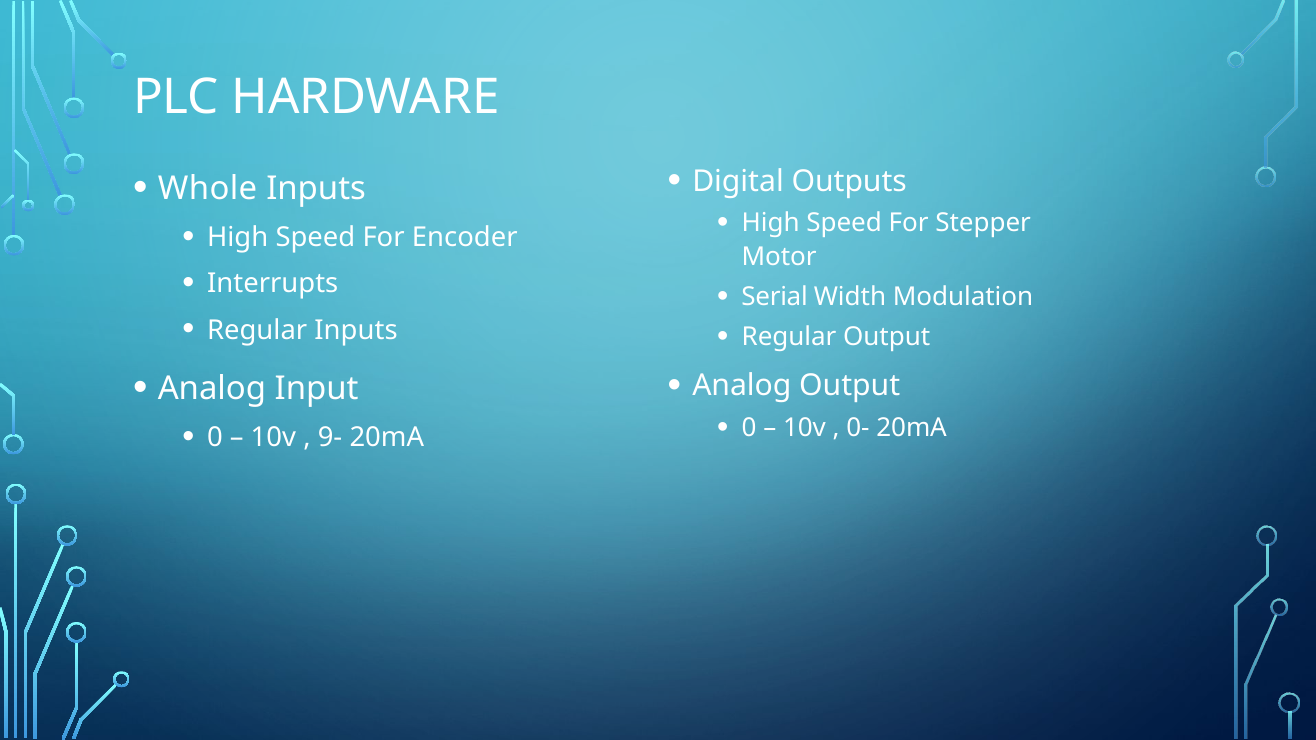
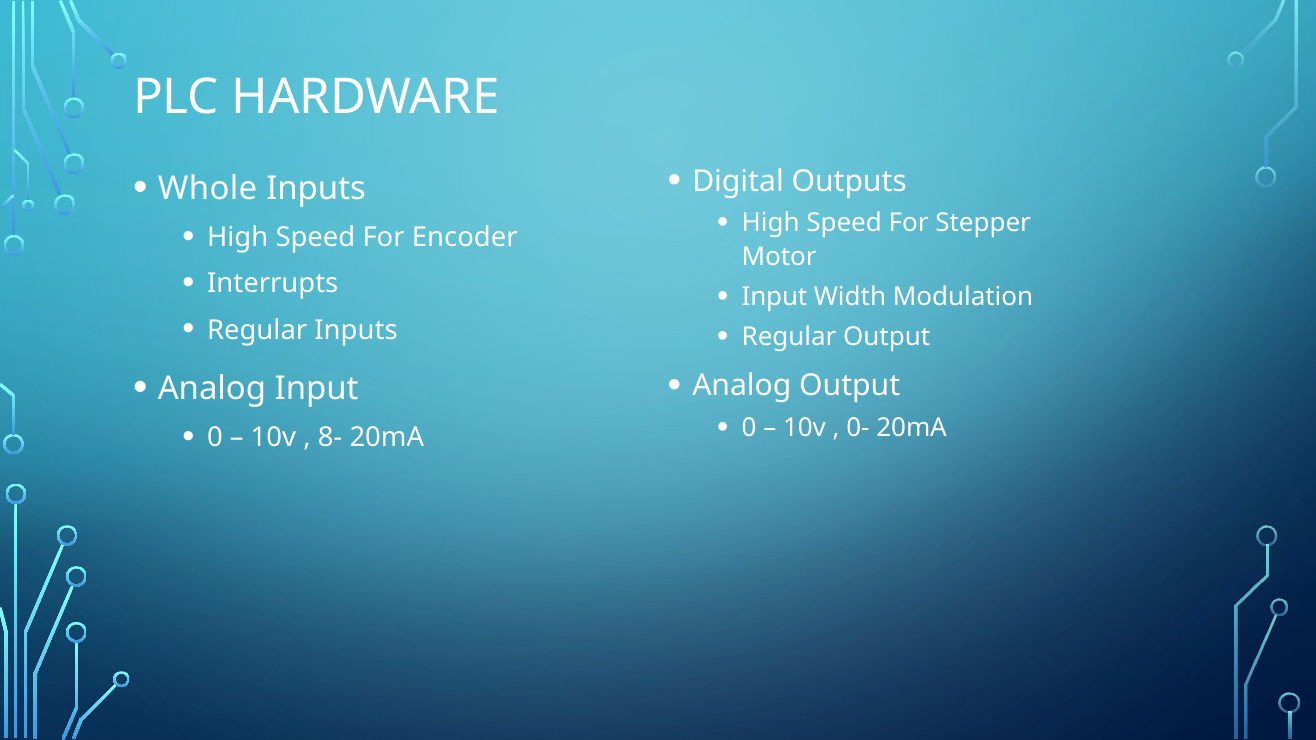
Serial: Serial -> Input (775, 297)
9-: 9- -> 8- (330, 438)
